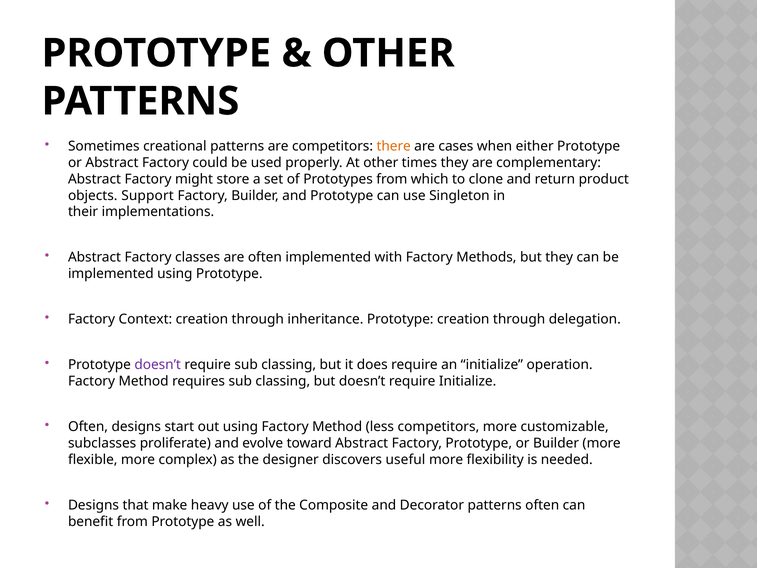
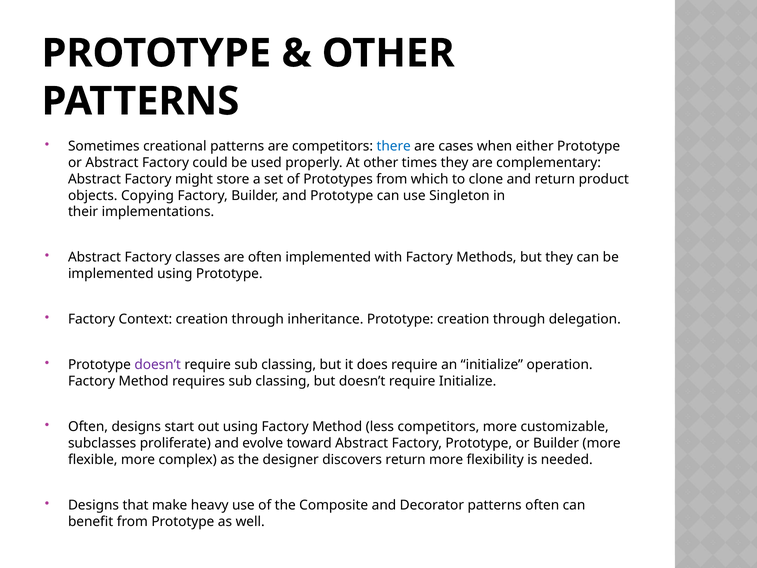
there colour: orange -> blue (394, 146)
Support: Support -> Copying (148, 195)
discovers useful: useful -> return (406, 459)
